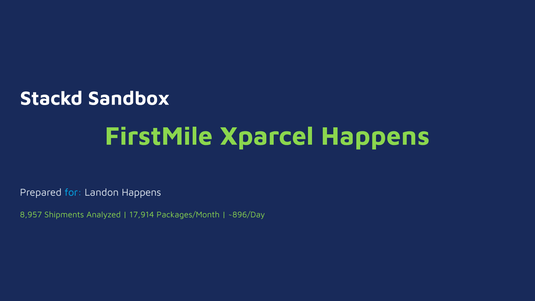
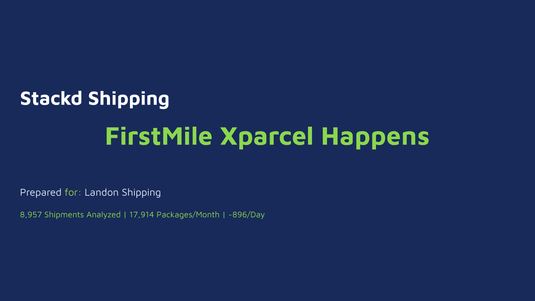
Stackd Sandbox: Sandbox -> Shipping (129, 98)
for colour: light blue -> light green (73, 192)
Landon Happens: Happens -> Shipping (141, 192)
